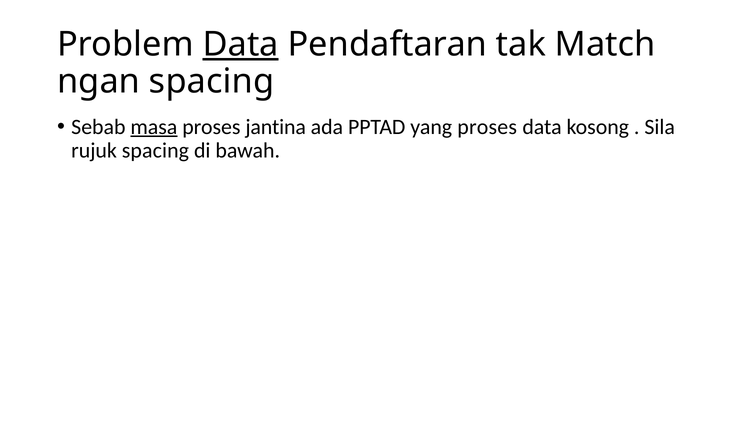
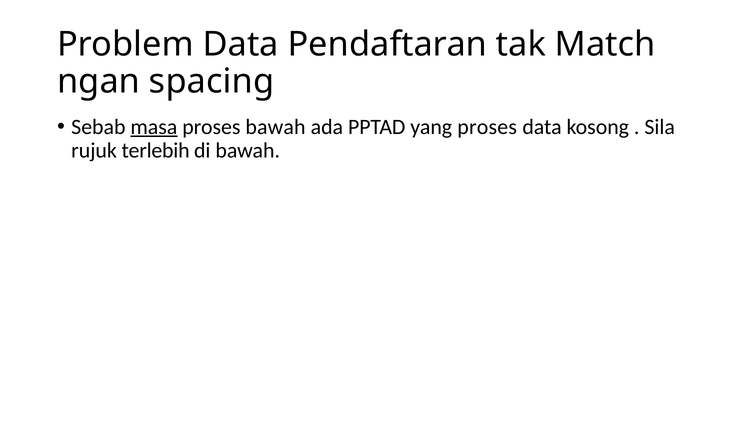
Data underline: present -> none (241, 44)
proses jantina: jantina -> bawah (275, 127)
rujuk spacing: spacing -> terlebih (156, 150)
